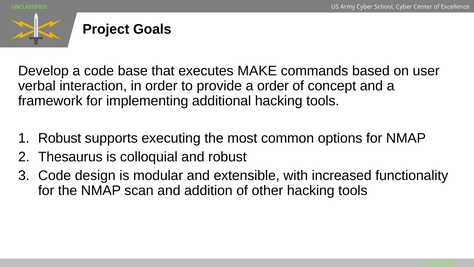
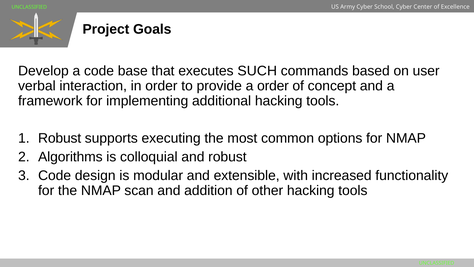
MAKE: MAKE -> SUCH (257, 71)
Thesaurus: Thesaurus -> Algorithms (70, 157)
